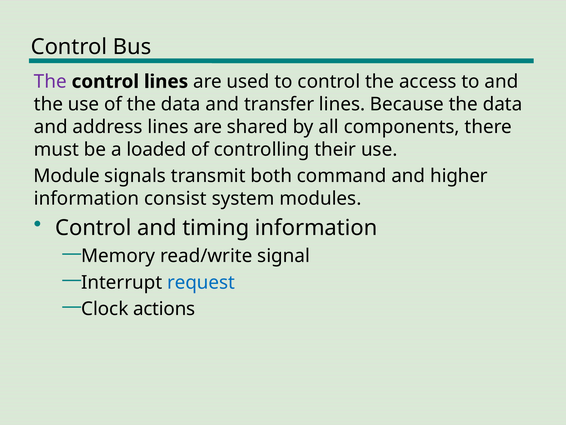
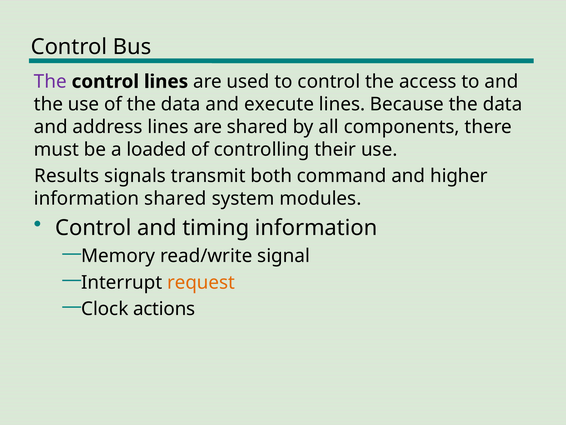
transfer: transfer -> execute (279, 104)
Module: Module -> Results (67, 176)
information consist: consist -> shared (175, 198)
request colour: blue -> orange (201, 282)
